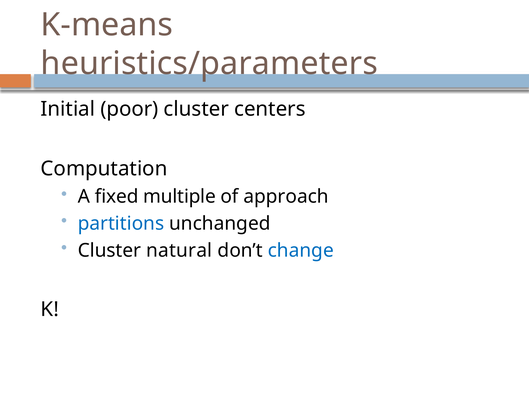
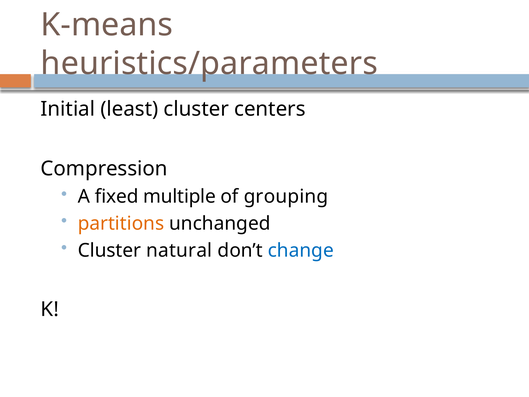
poor: poor -> least (129, 109)
Computation: Computation -> Compression (104, 169)
approach: approach -> grouping (286, 196)
partitions colour: blue -> orange (121, 223)
